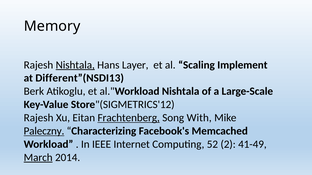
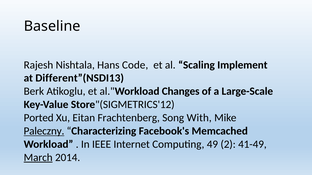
Memory: Memory -> Baseline (52, 26)
Nishtala underline: present -> none (75, 65)
Layer: Layer -> Code (135, 65)
al."Workload Nishtala: Nishtala -> Changes (181, 92)
Rajesh: Rajesh -> Ported (39, 118)
Frachtenberg underline: present -> none (129, 118)
52: 52 -> 49 (212, 145)
